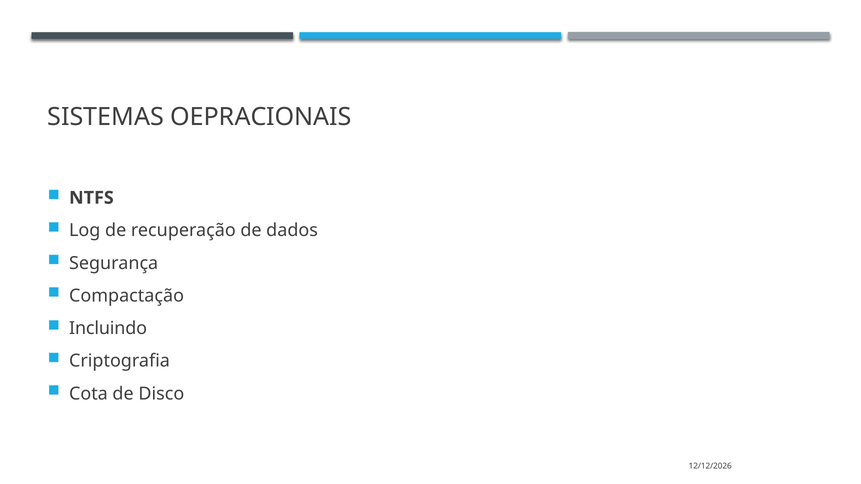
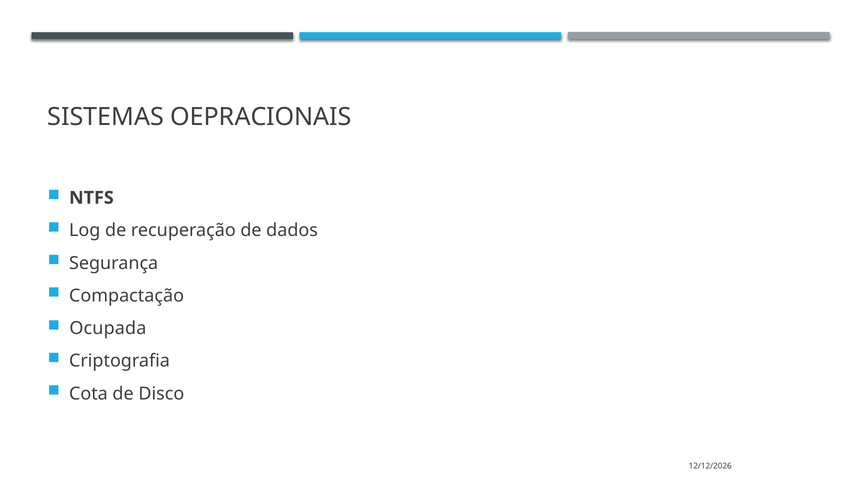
Incluindo: Incluindo -> Ocupada (108, 329)
